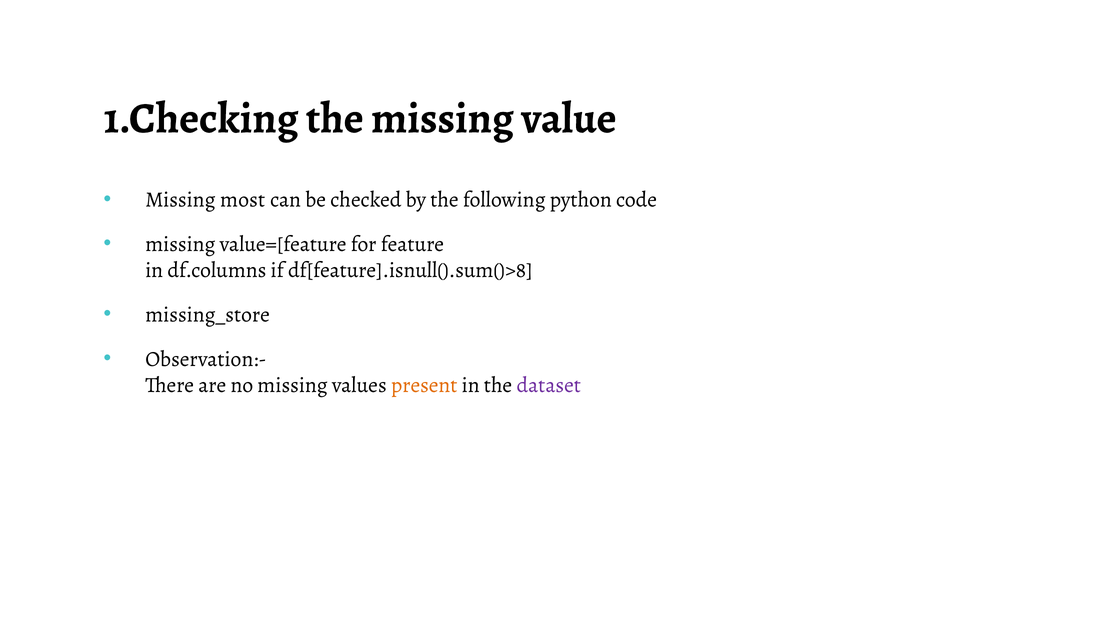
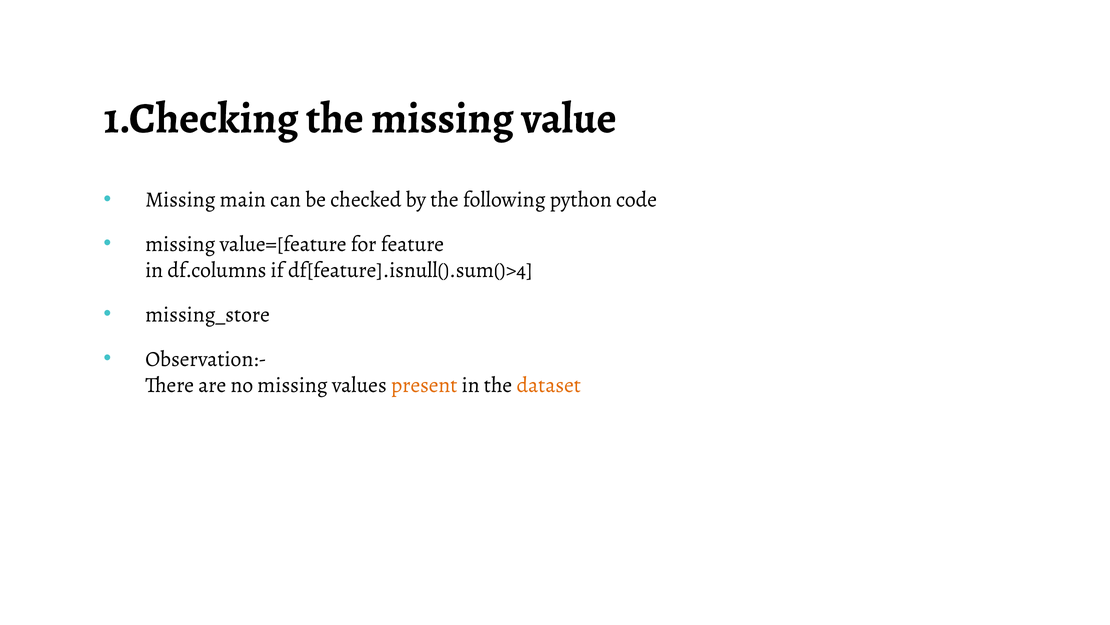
most: most -> main (243, 199)
df[feature].isnull().sum()>8: df[feature].isnull().sum()>8 -> df[feature].isnull().sum()>4 (410, 270)
dataset colour: purple -> orange (549, 385)
